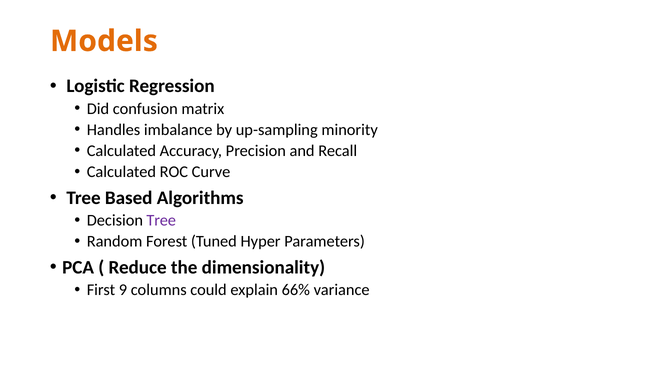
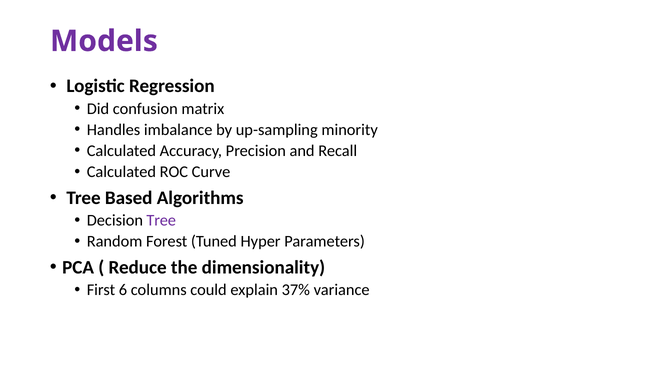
Models colour: orange -> purple (104, 41)
9: 9 -> 6 (123, 290)
66%: 66% -> 37% (296, 290)
